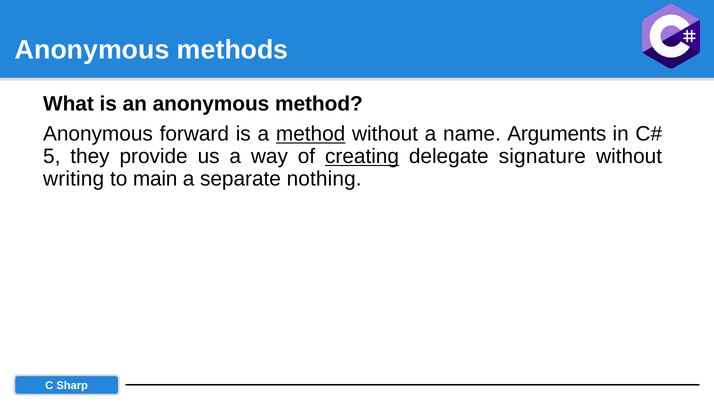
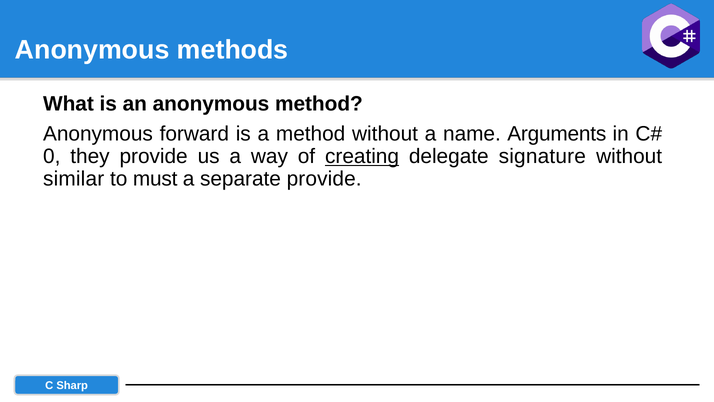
method underline: present -> none (311, 134)
5: 5 -> 0 (52, 156)
writing: writing -> similar (74, 179)
main: main -> must (155, 179)
separate nothing: nothing -> provide (324, 179)
